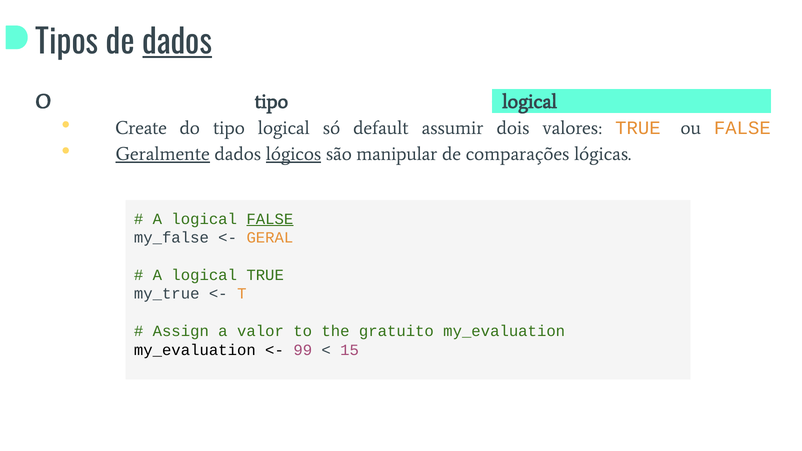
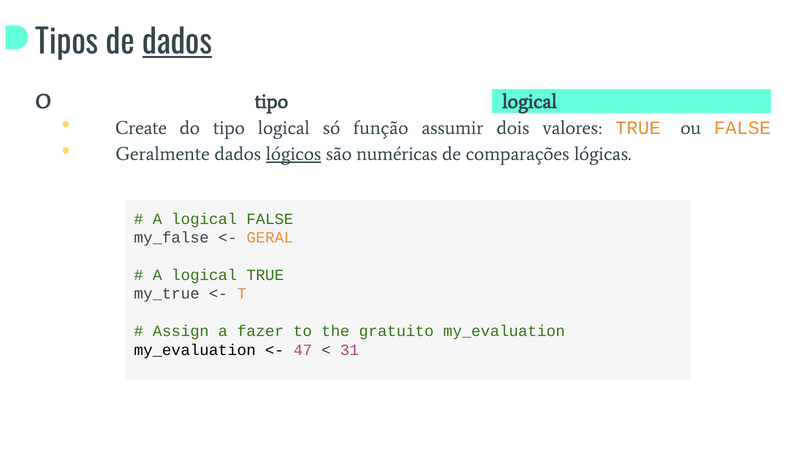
default: default -> função (381, 128)
Geralmente underline: present -> none (163, 154)
manipular: manipular -> numéricas (397, 154)
FALSE underline: present -> none (270, 219)
valor: valor -> fazer (260, 331)
99: 99 -> 47 (303, 350)
15: 15 -> 31 (350, 350)
